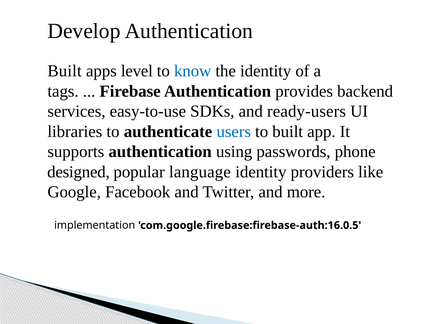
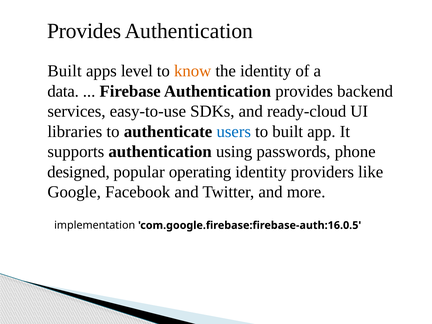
Develop: Develop -> Provides (84, 31)
know colour: blue -> orange (193, 71)
tags: tags -> data (63, 91)
ready-users: ready-users -> ready-cloud (307, 111)
language: language -> operating (200, 172)
